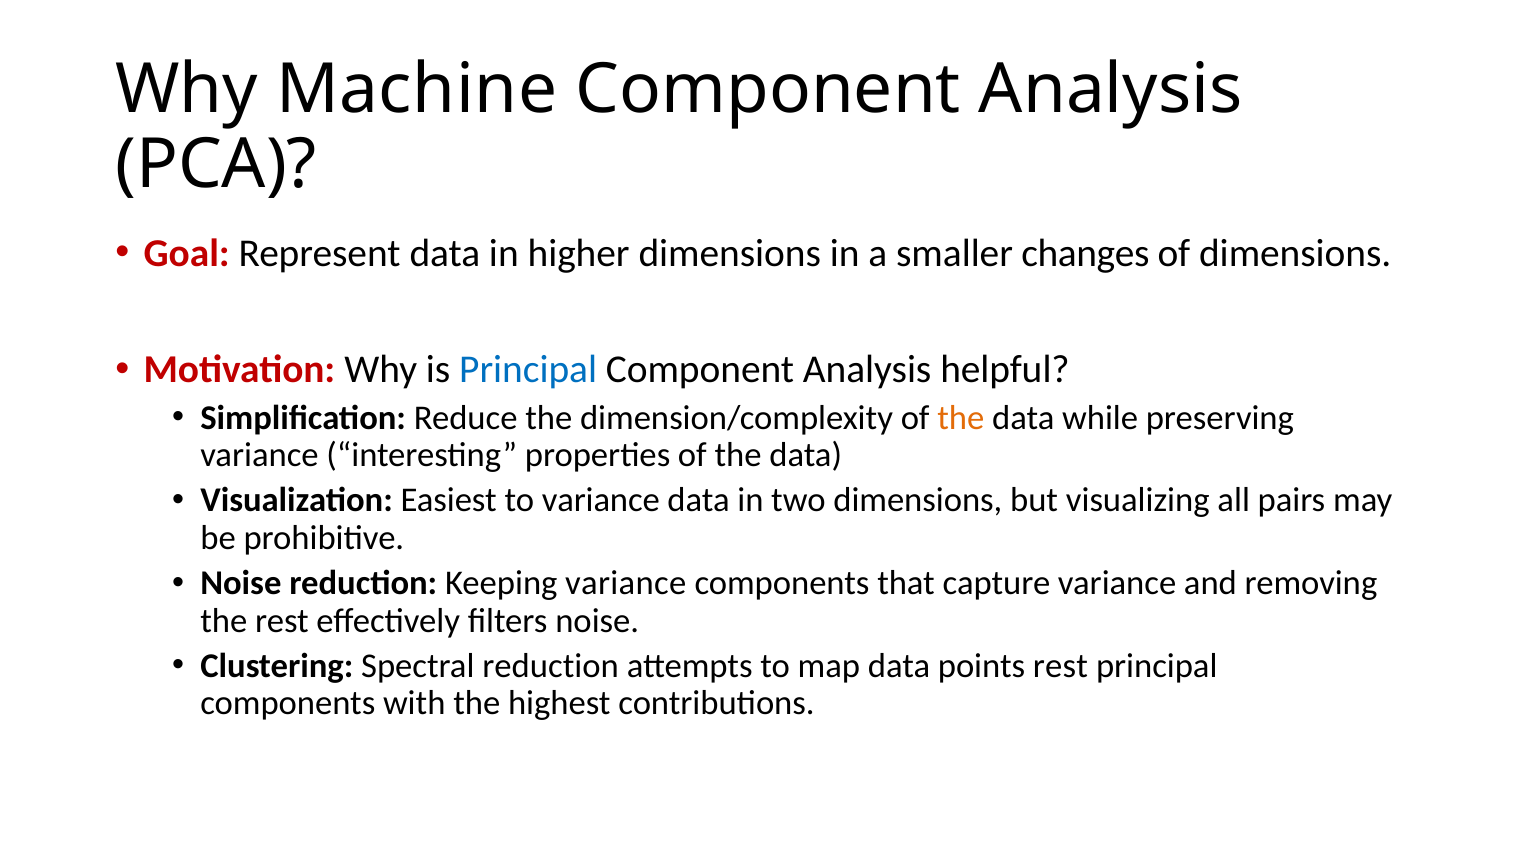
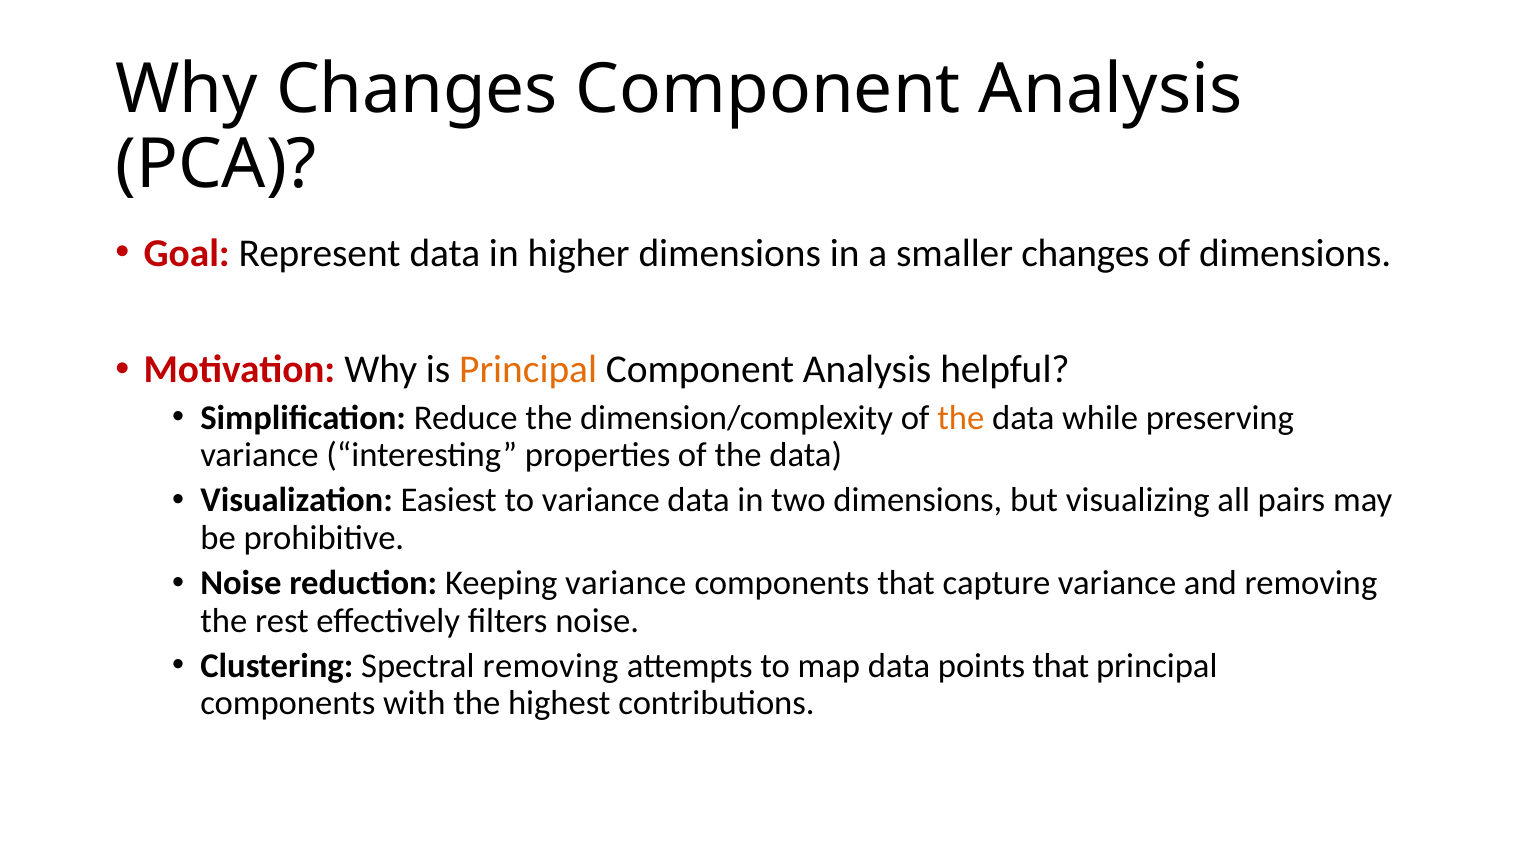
Why Machine: Machine -> Changes (417, 90)
Principal colour: blue -> orange (528, 370)
Spectral reduction: reduction -> removing (550, 666)
points rest: rest -> that (1061, 666)
